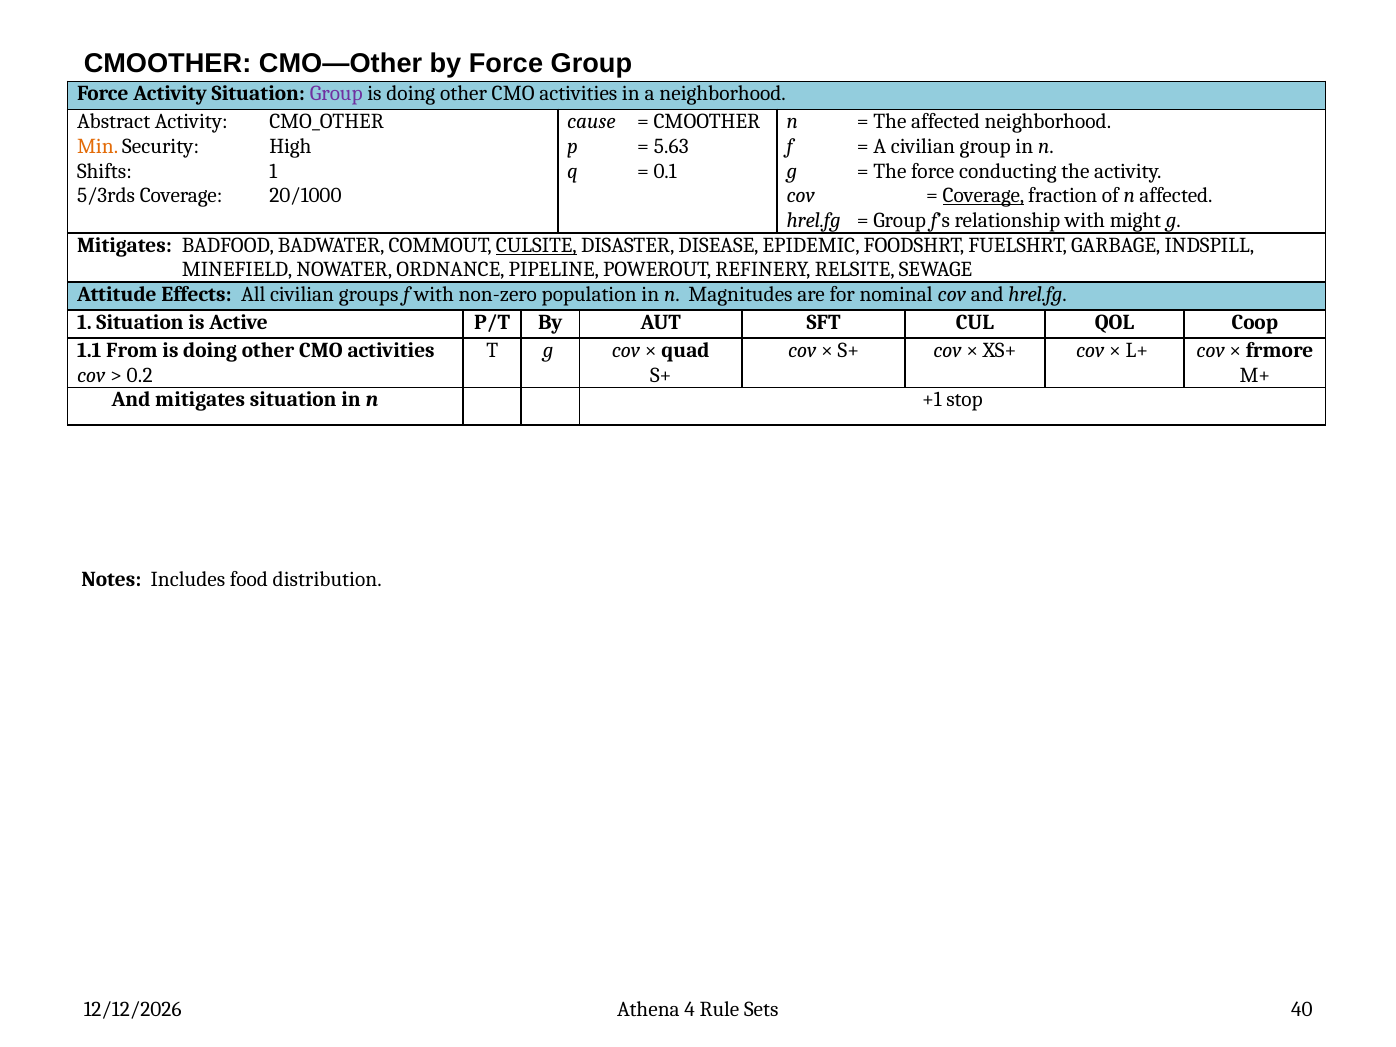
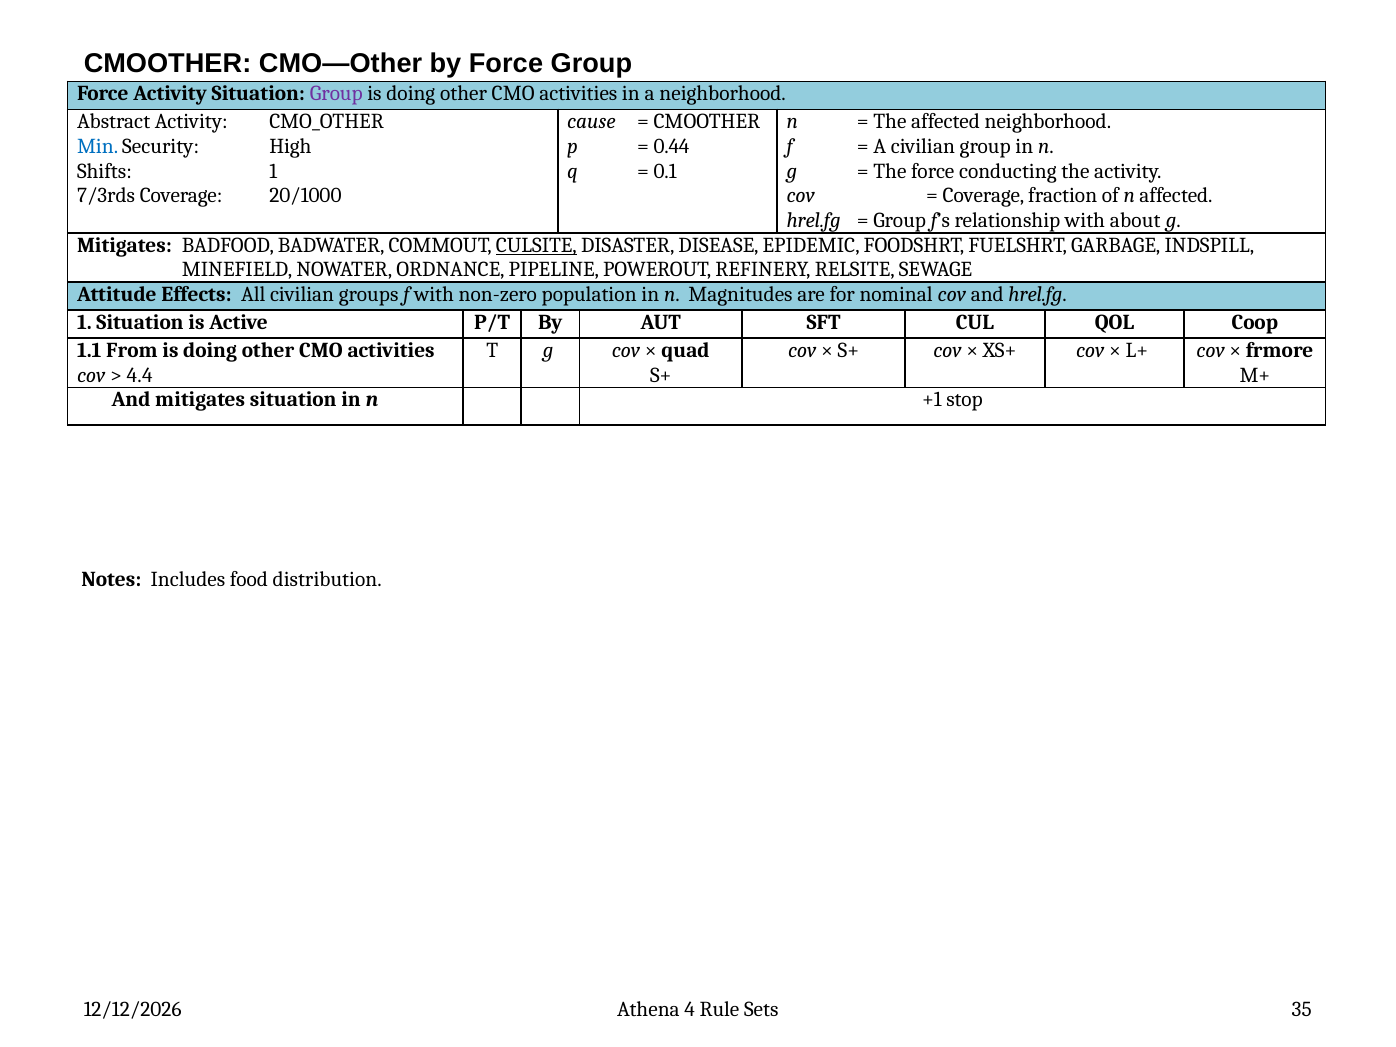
Min colour: orange -> blue (98, 146)
5.63: 5.63 -> 0.44 (671, 146)
5/3rds: 5/3rds -> 7/3rds (106, 196)
Coverage underline: present -> none (984, 196)
might: might -> about (1135, 220)
0.2: 0.2 -> 4.4 (140, 375)
40: 40 -> 35 (1302, 1009)
